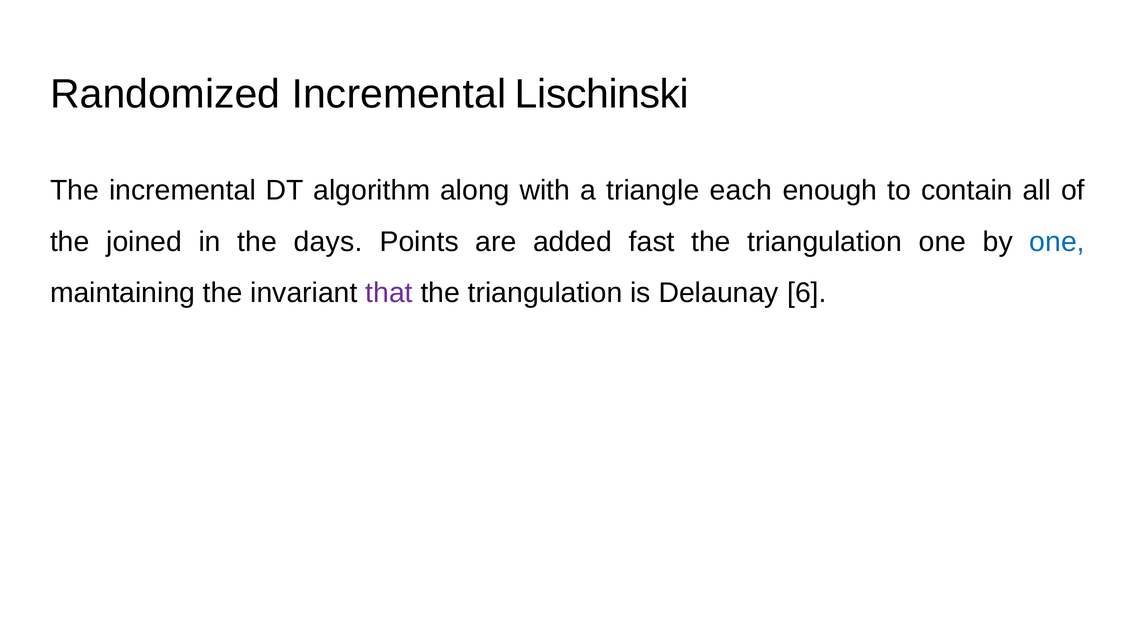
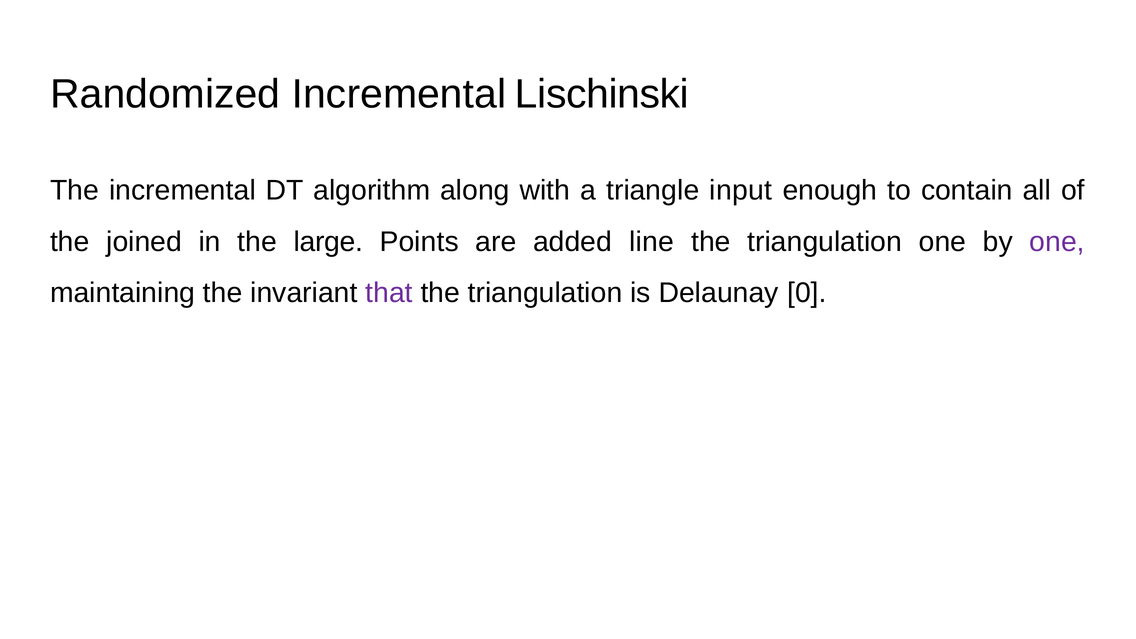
each: each -> input (741, 191)
days: days -> large (328, 242)
fast: fast -> line (652, 242)
one colour: blue -> purple (1057, 242)
6: 6 -> 0 (807, 293)
